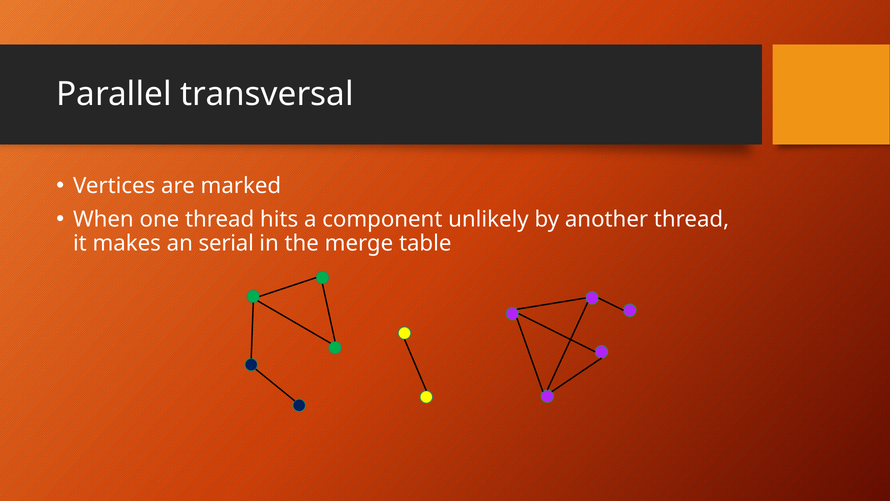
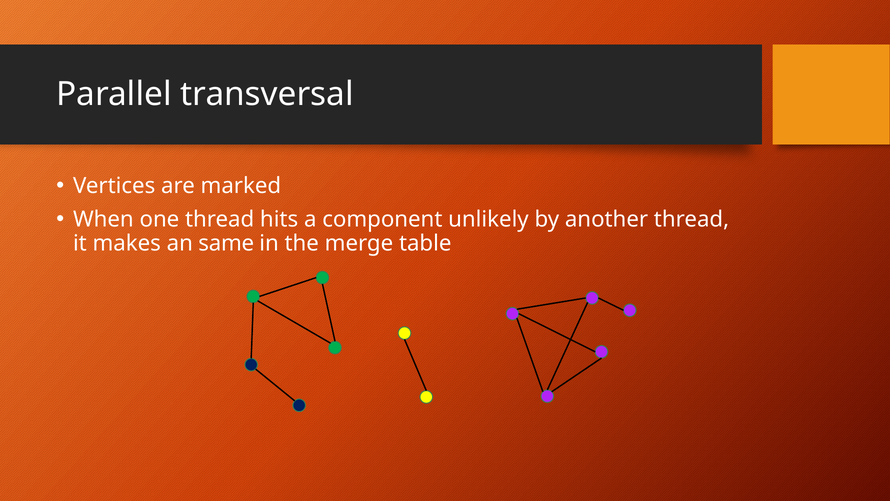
serial: serial -> same (226, 243)
